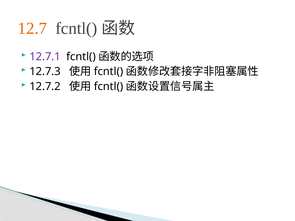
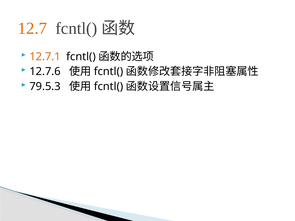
12.7.1 colour: purple -> orange (45, 57)
12.7.3: 12.7.3 -> 12.7.6 (45, 72)
12.7.2: 12.7.2 -> 79.5.3 (45, 87)
